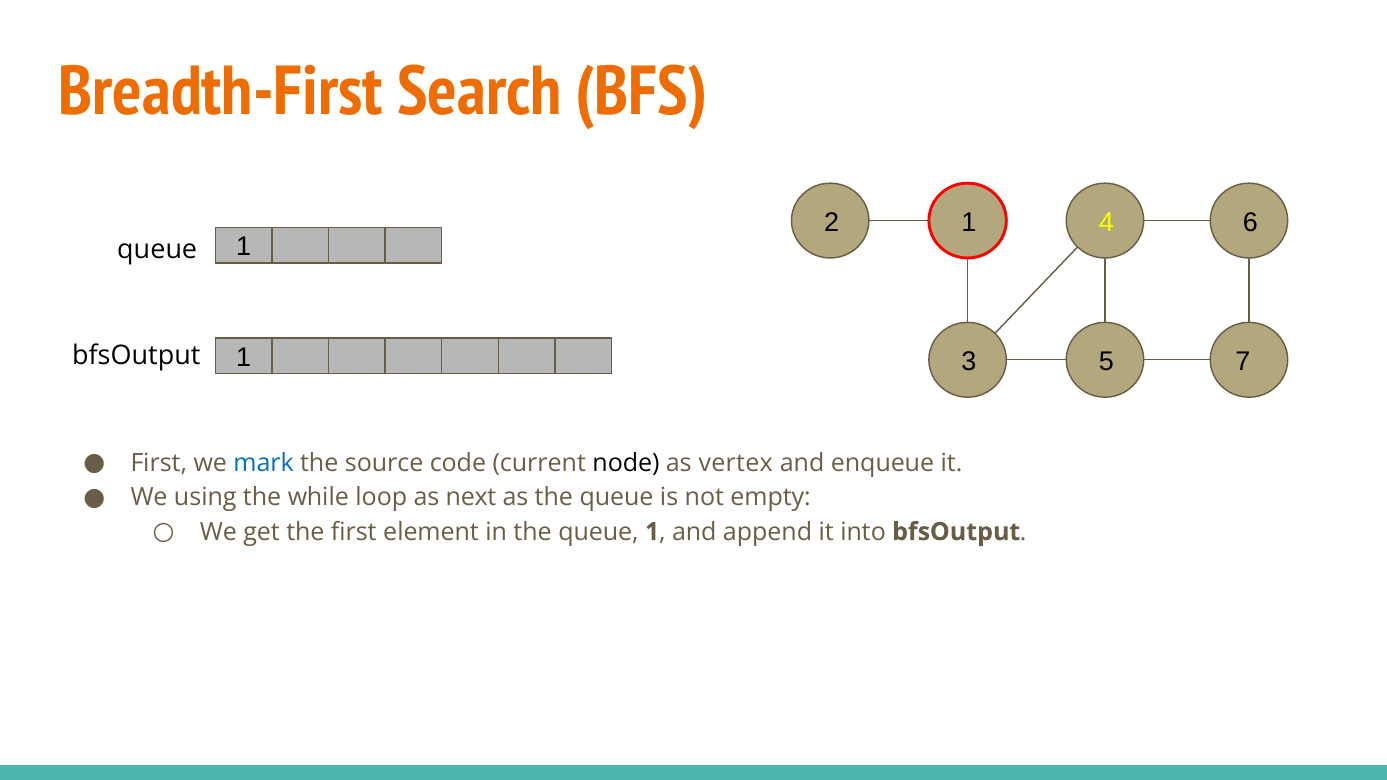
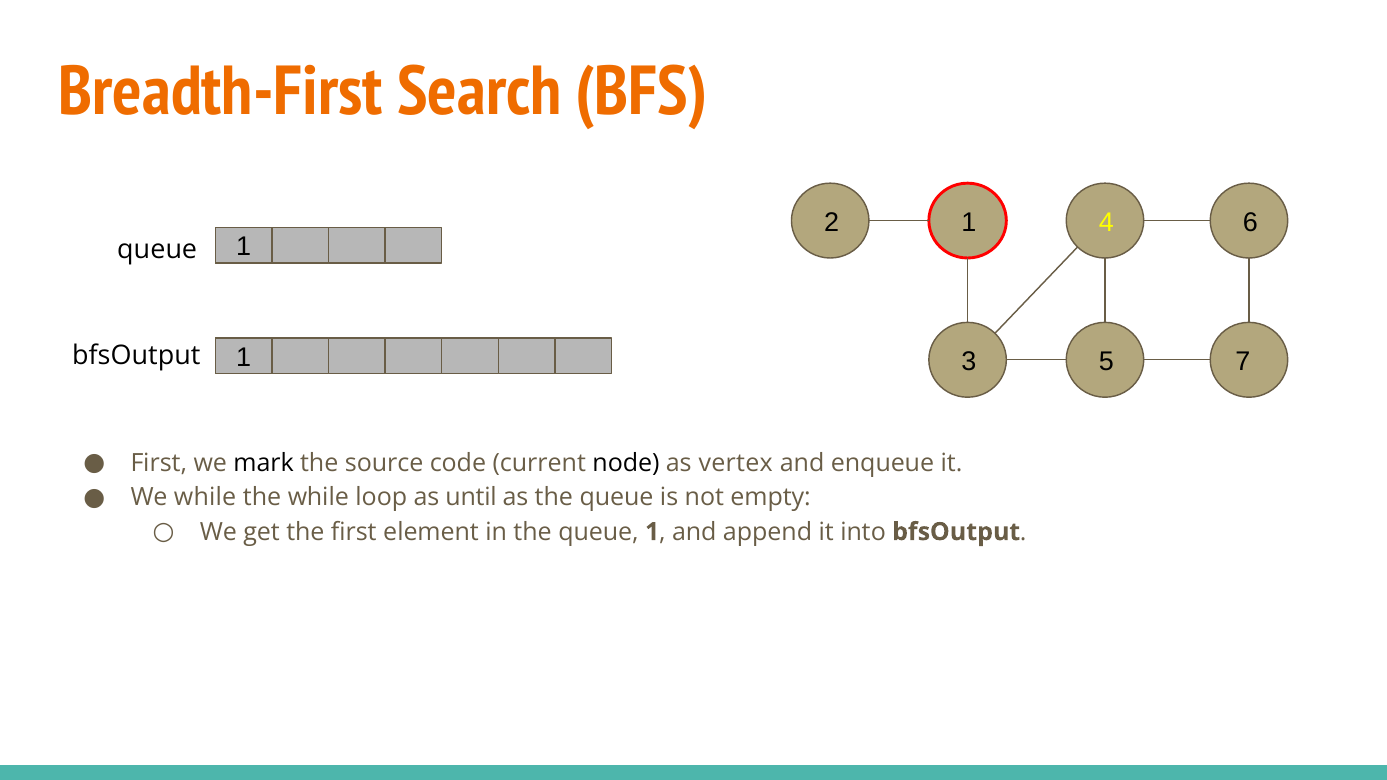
mark colour: blue -> black (264, 463)
We using: using -> while (205, 497)
next: next -> until (471, 497)
